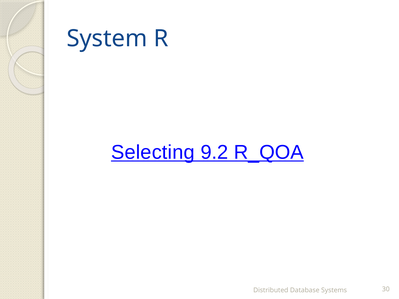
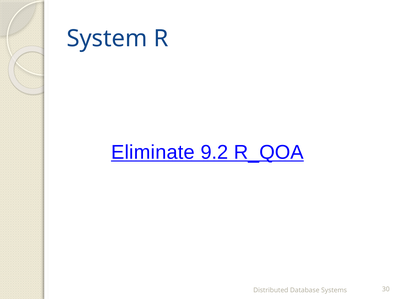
Selecting: Selecting -> Eliminate (153, 152)
